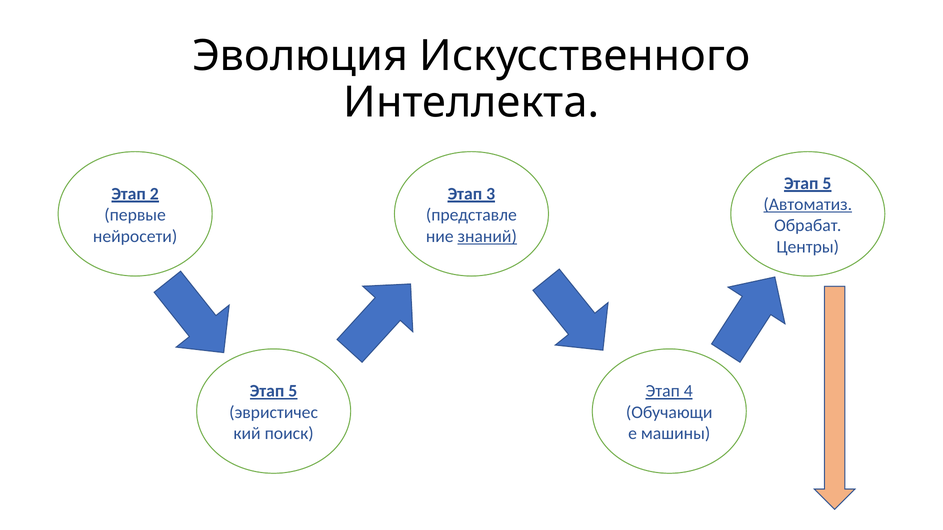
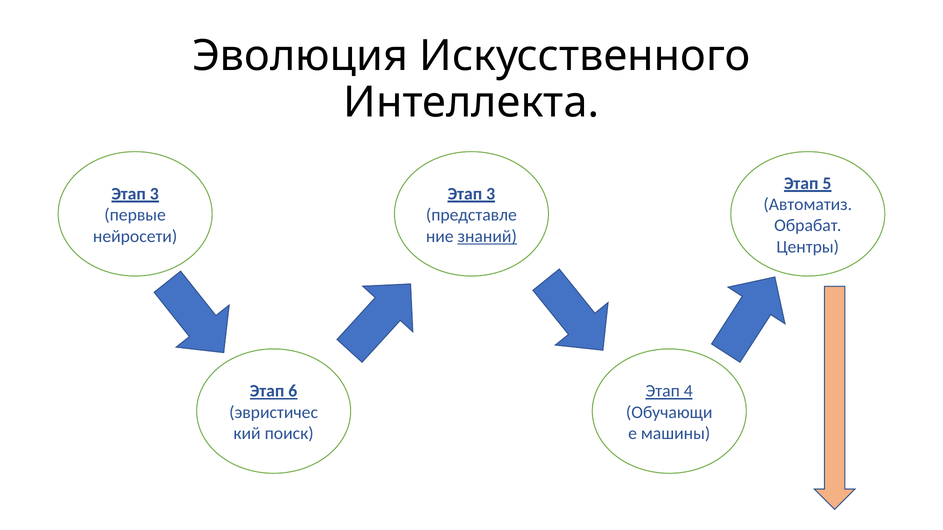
2: 2 -> 3 (154, 194)
Автоматиз underline: present -> none (808, 205)
5: 5 -> 6 (293, 391)
